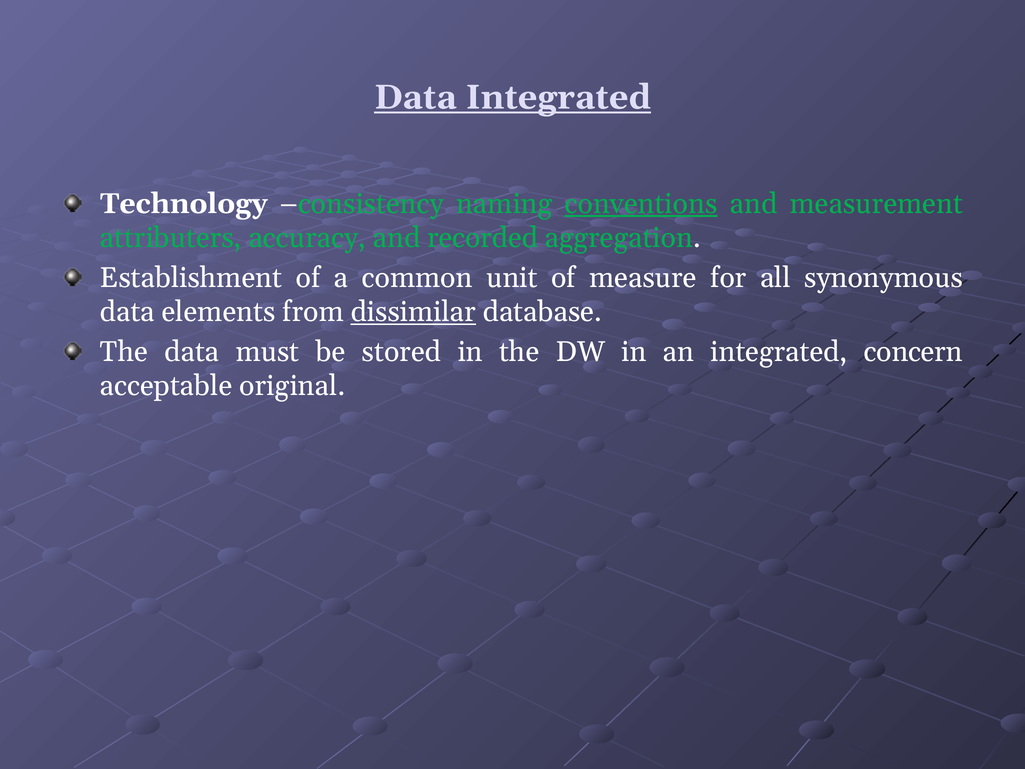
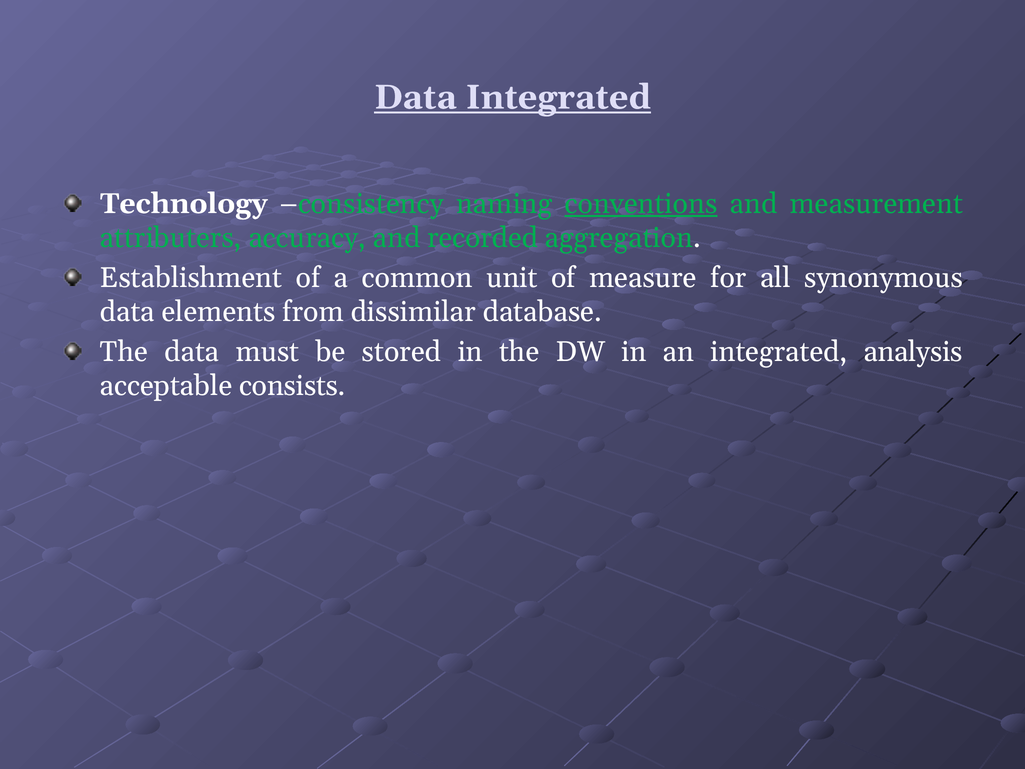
dissimilar underline: present -> none (413, 312)
concern: concern -> analysis (913, 352)
original: original -> consists (292, 386)
